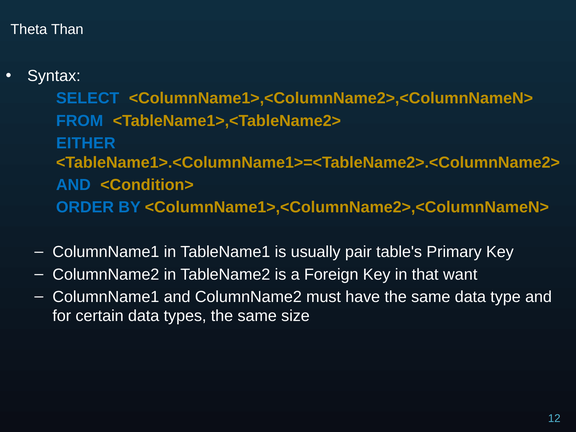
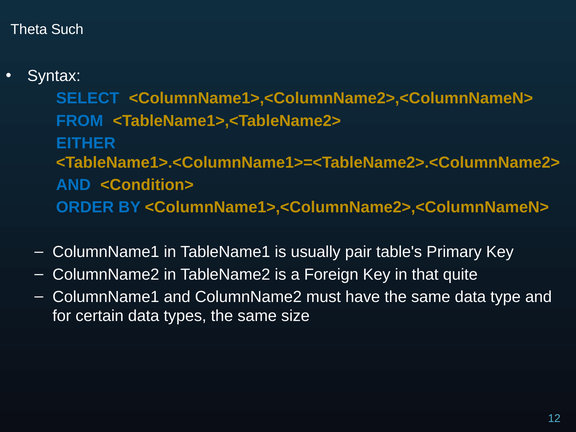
Than: Than -> Such (67, 29)
want: want -> quite (460, 274)
